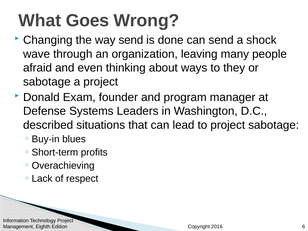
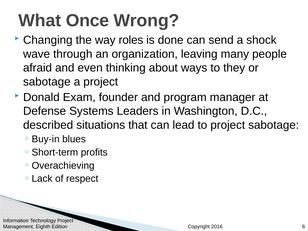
Goes: Goes -> Once (87, 20)
way send: send -> roles (131, 40)
